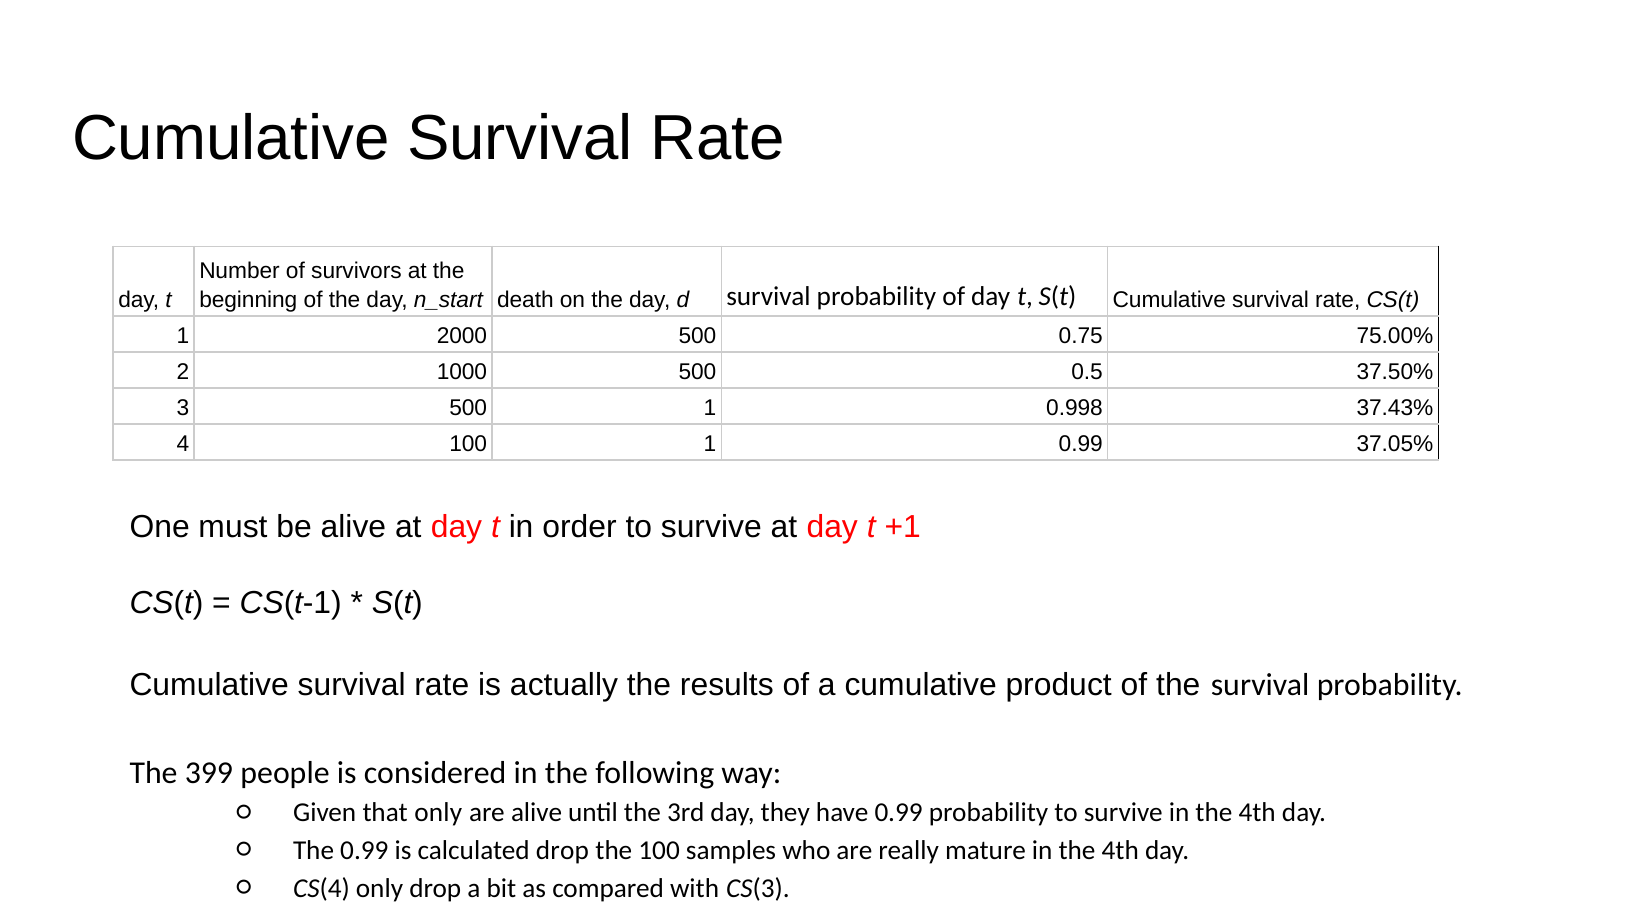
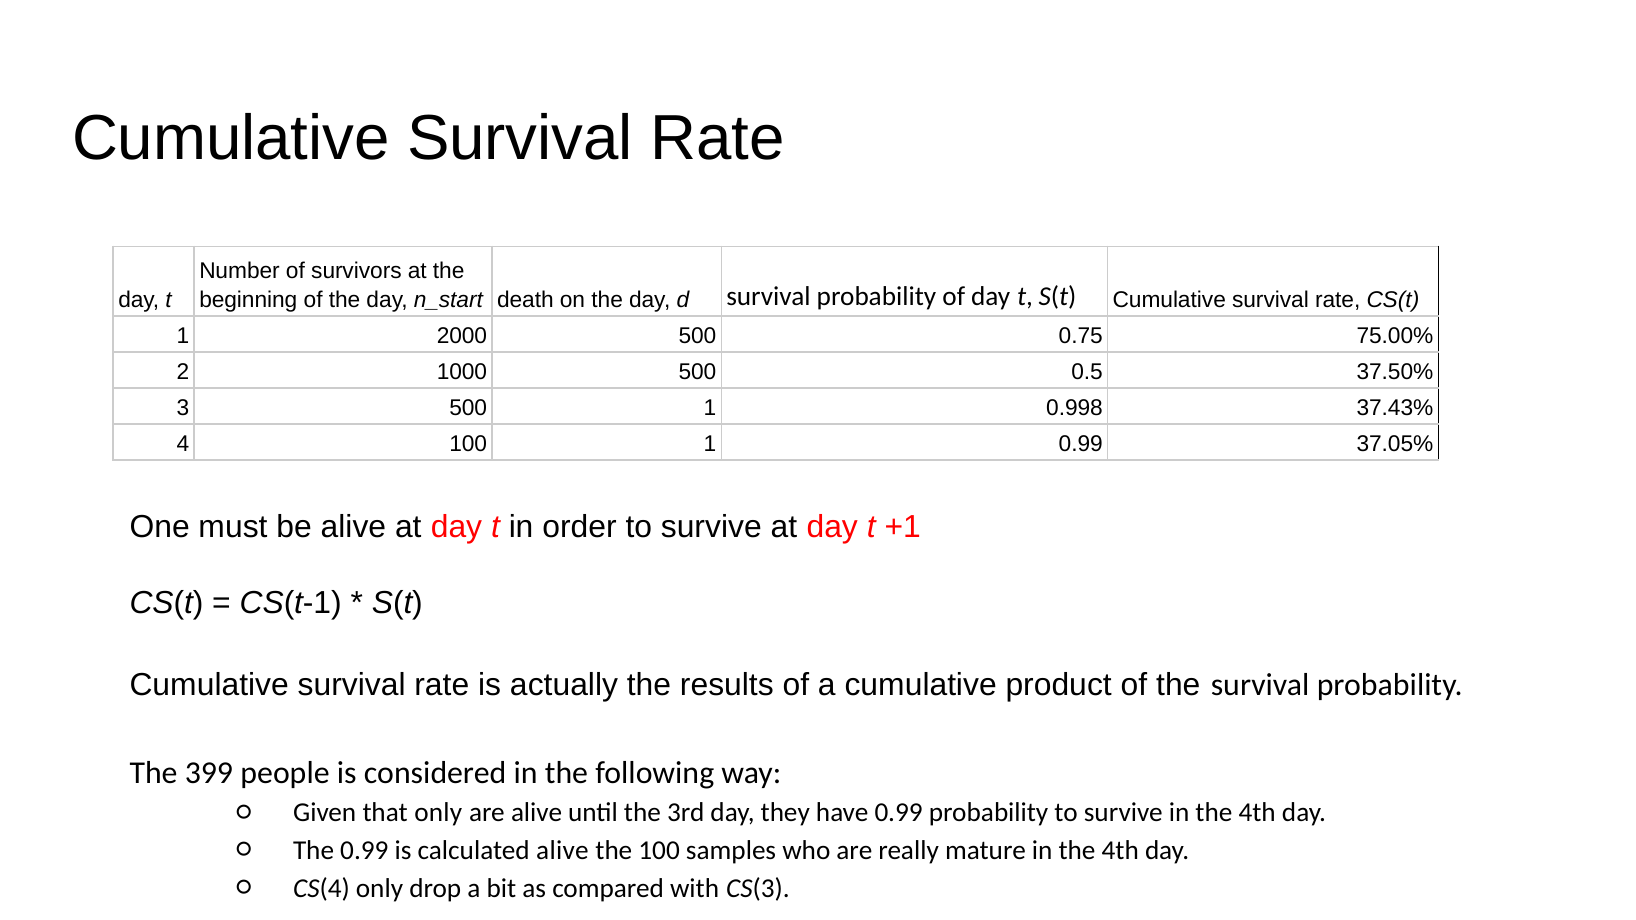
calculated drop: drop -> alive (562, 851)
